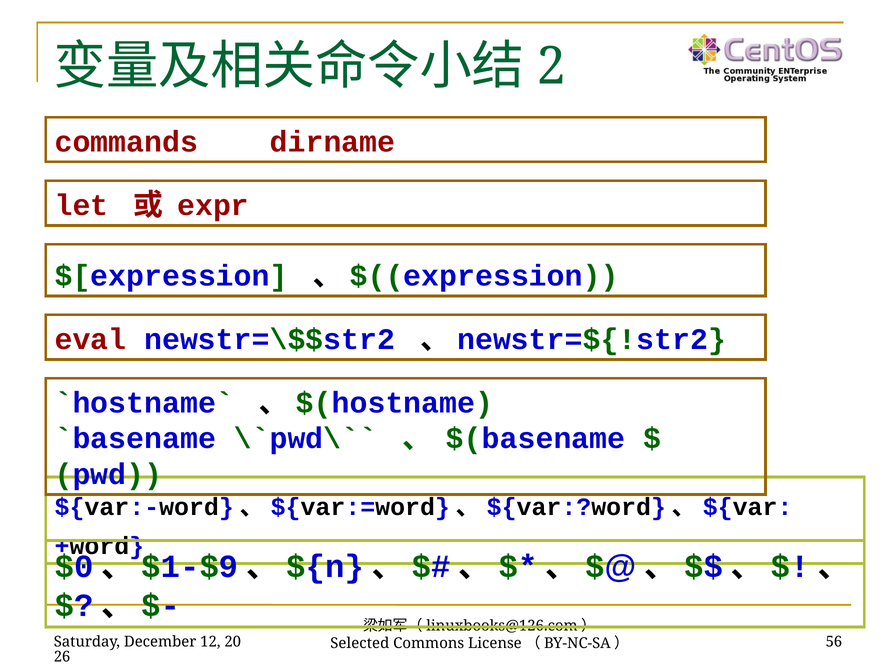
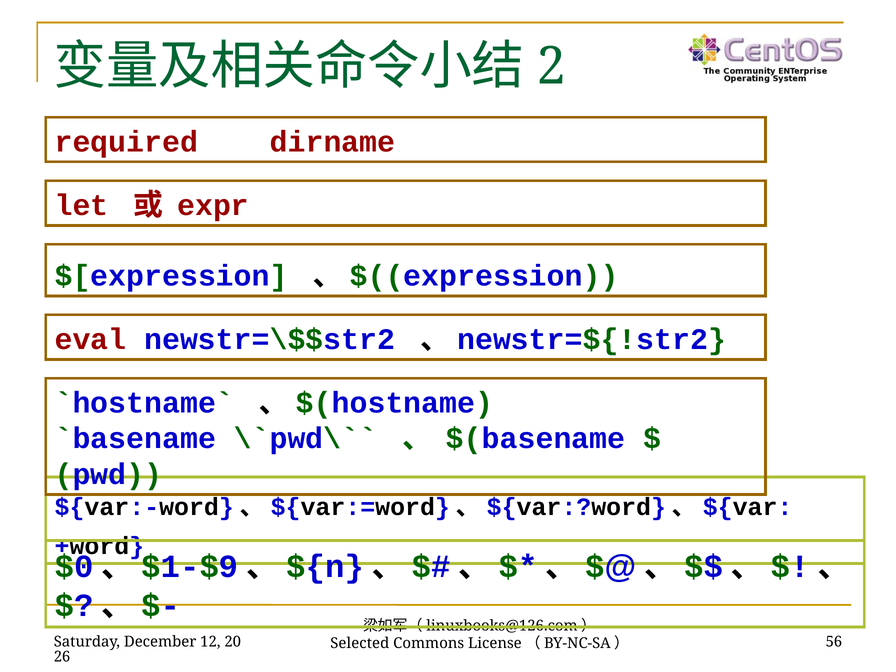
commands: commands -> required (126, 142)
